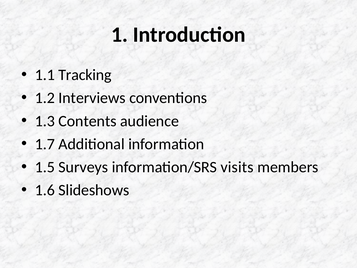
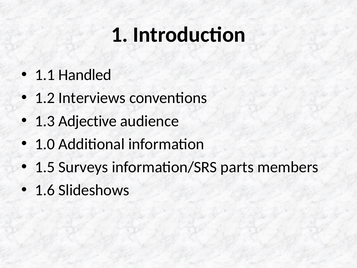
Tracking: Tracking -> Handled (85, 75)
Contents: Contents -> Adjective (88, 121)
1.7: 1.7 -> 1.0 (45, 144)
visits: visits -> parts (237, 167)
